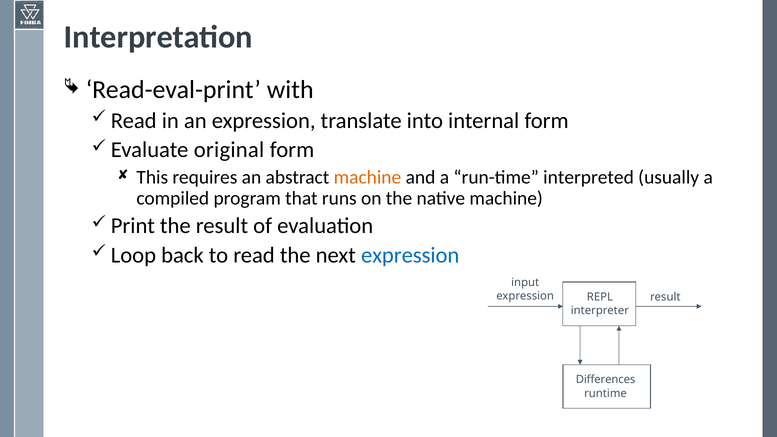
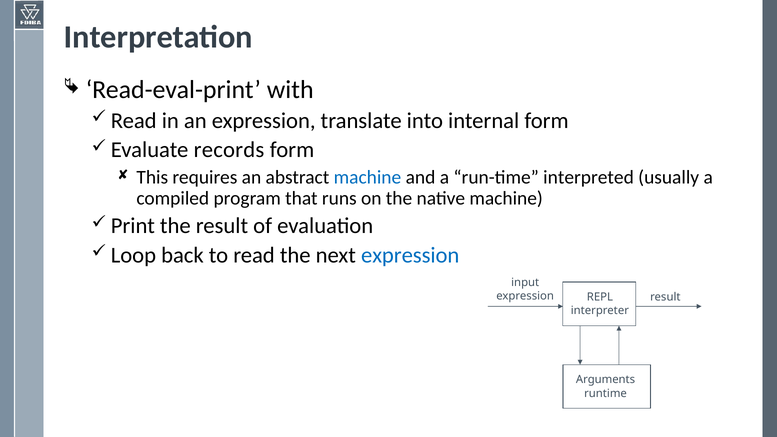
original: original -> records (229, 150)
machine colour: orange -> blue (367, 178)
Differences: Differences -> Arguments (606, 380)
